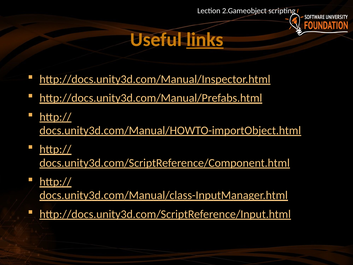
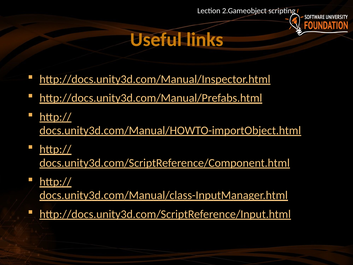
links underline: present -> none (205, 40)
